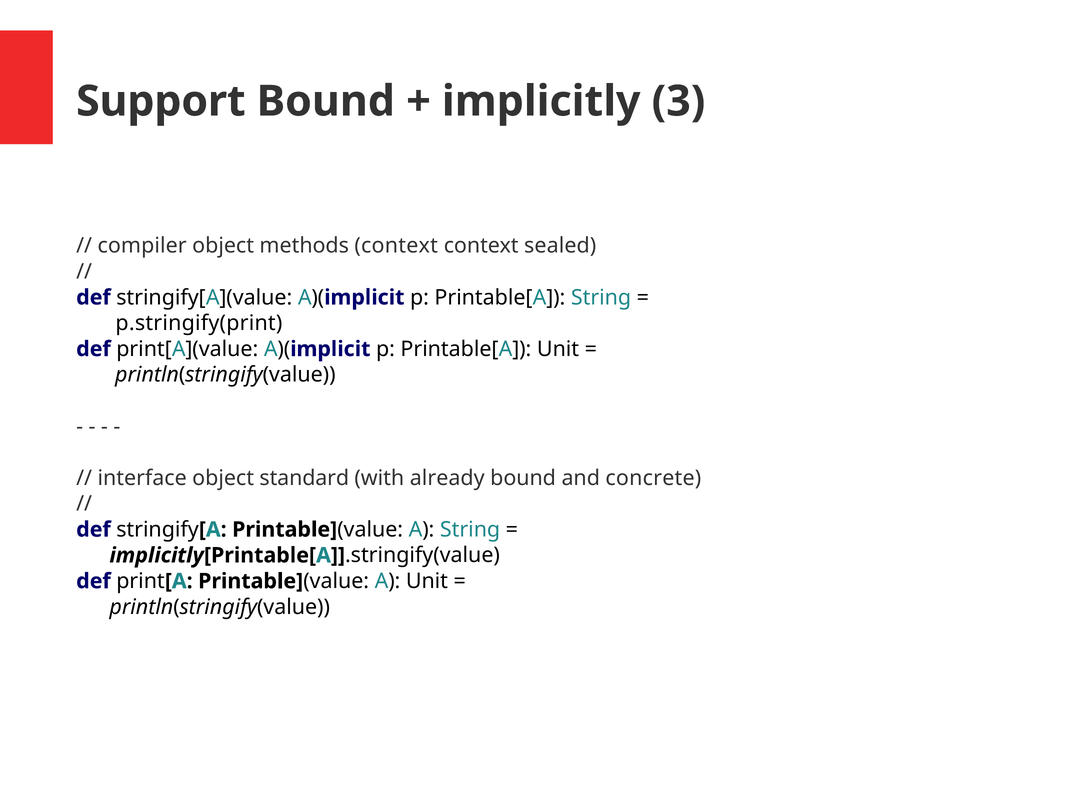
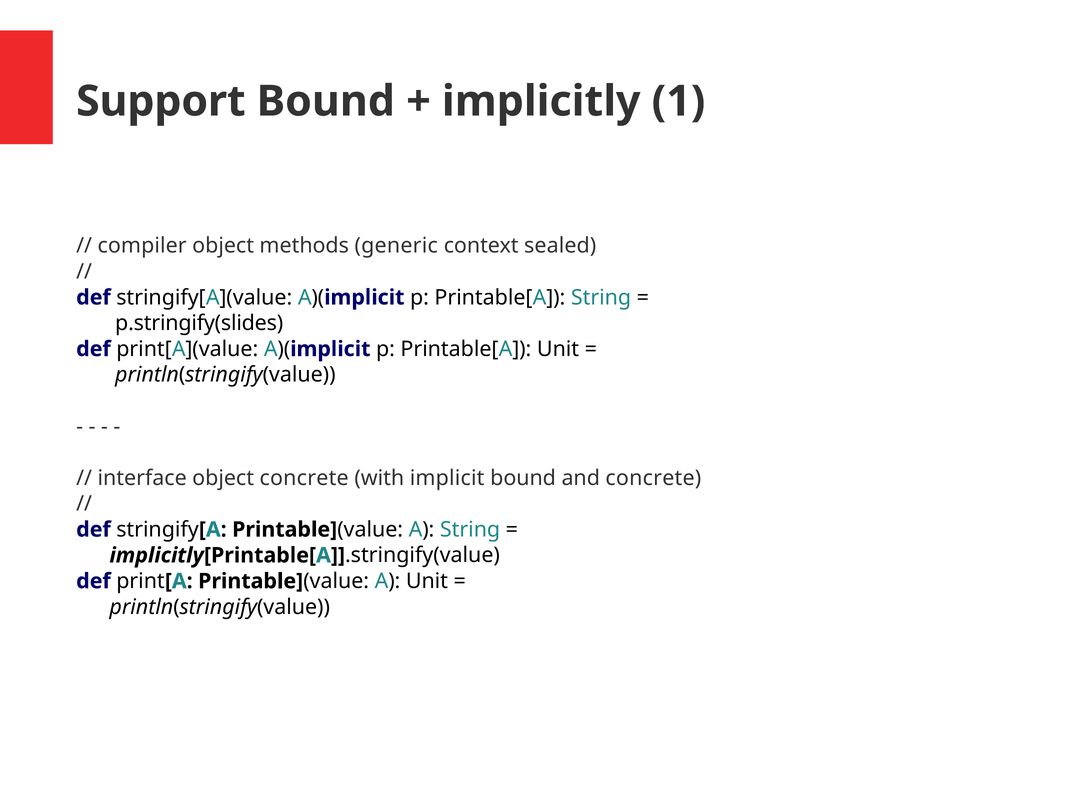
3: 3 -> 1 (678, 101)
methods context: context -> generic (396, 246)
p.stringify(print: p.stringify(print -> p.stringify(slides (199, 323)
object standard: standard -> concrete (304, 478)
already: already -> implicit (447, 478)
